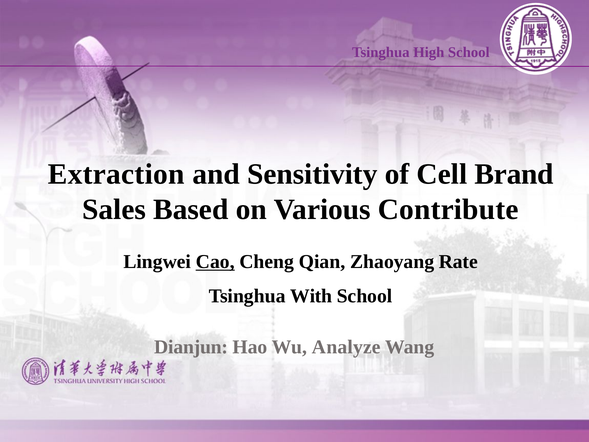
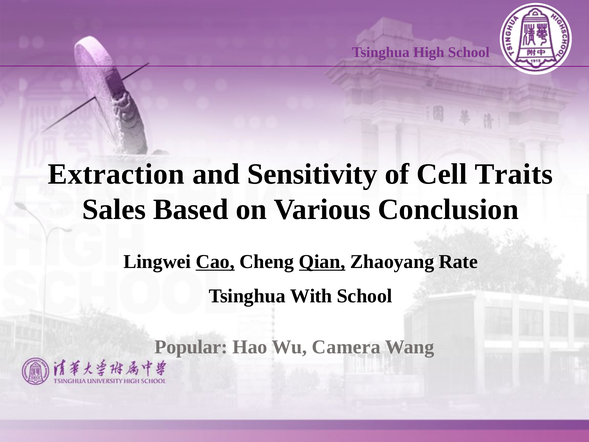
Brand: Brand -> Traits (514, 174)
Contribute: Contribute -> Conclusion (448, 209)
Qian underline: none -> present (322, 262)
Dianjun: Dianjun -> Popular (191, 347)
Analyze: Analyze -> Camera (346, 347)
